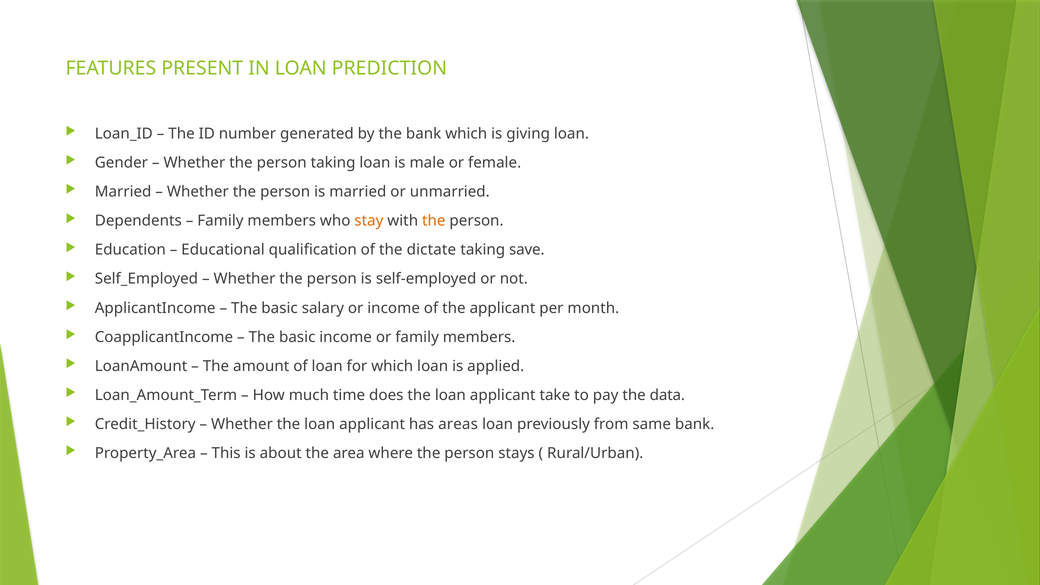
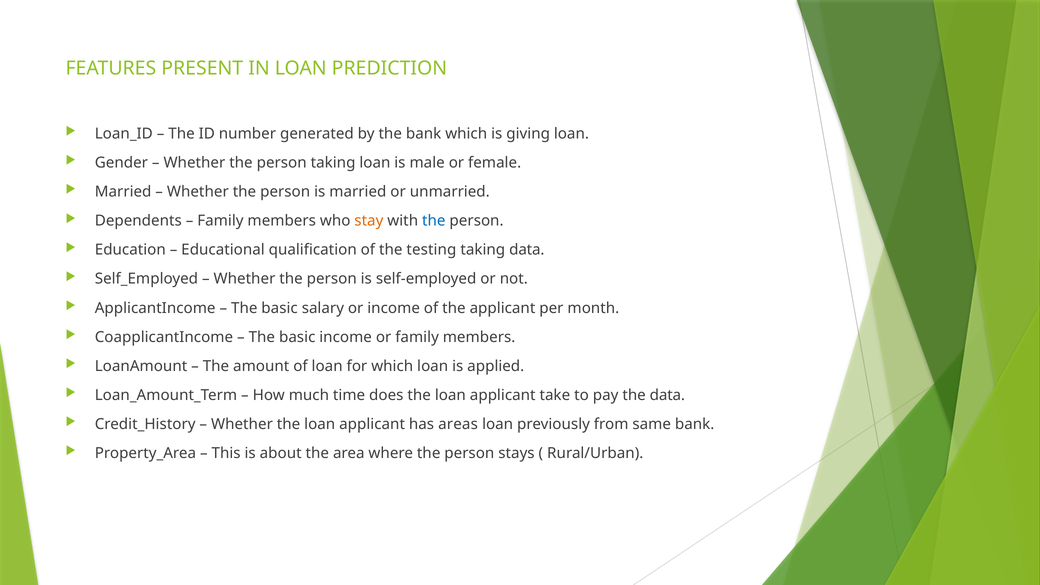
the colour: orange -> blue (434, 221)
dictate: dictate -> testing (431, 250)
taking save: save -> data (527, 250)
